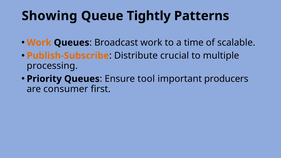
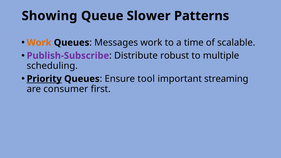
Tightly: Tightly -> Slower (149, 16)
Broadcast: Broadcast -> Messages (116, 43)
Publish-Subscribe colour: orange -> purple (68, 56)
crucial: crucial -> robust (175, 56)
processing: processing -> scheduling (52, 66)
Priority underline: none -> present (44, 79)
producers: producers -> streaming (226, 79)
